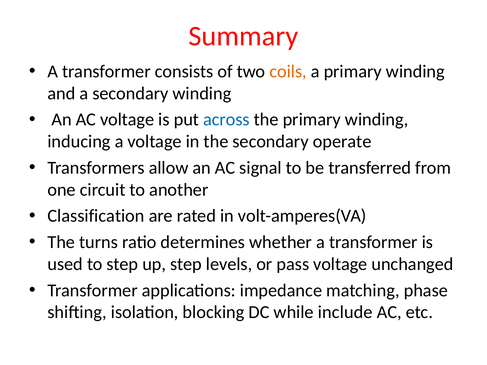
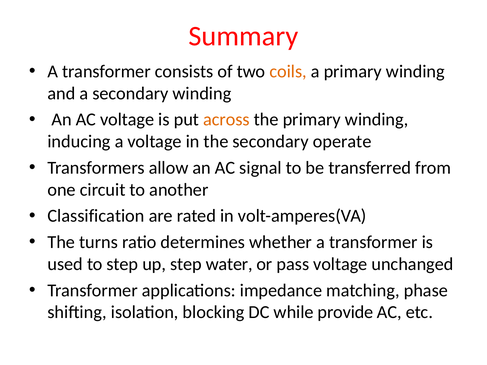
across colour: blue -> orange (226, 120)
levels: levels -> water (229, 264)
include: include -> provide (345, 312)
